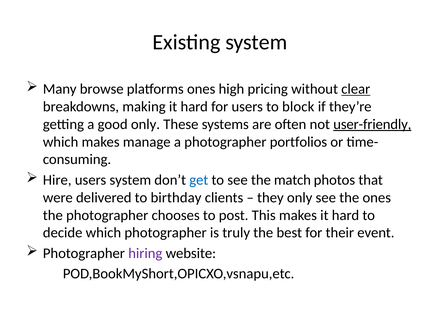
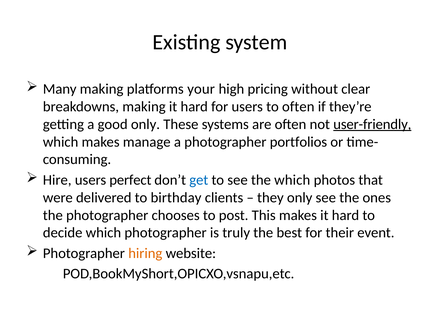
Many browse: browse -> making (102, 89)
platforms ones: ones -> your (201, 89)
clear underline: present -> none (356, 89)
to block: block -> often (298, 107)
users system: system -> perfect (130, 180)
the match: match -> which (292, 180)
hiring colour: purple -> orange (145, 253)
